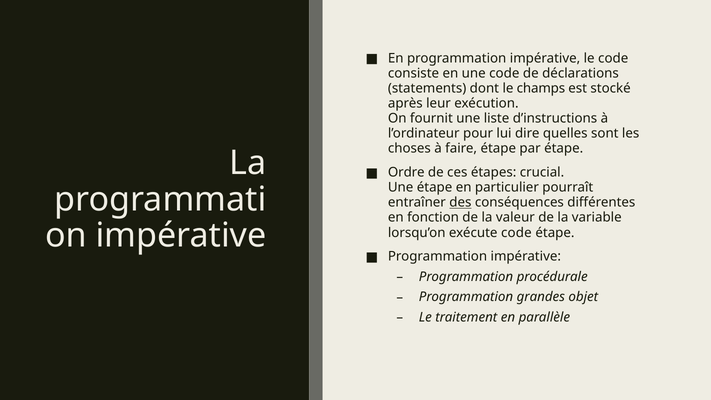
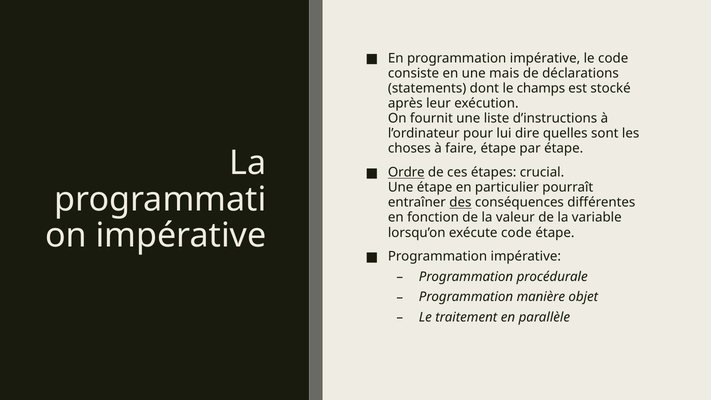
une code: code -> mais (504, 73)
Ordre underline: none -> present (406, 172)
grandes: grandes -> manière (541, 297)
